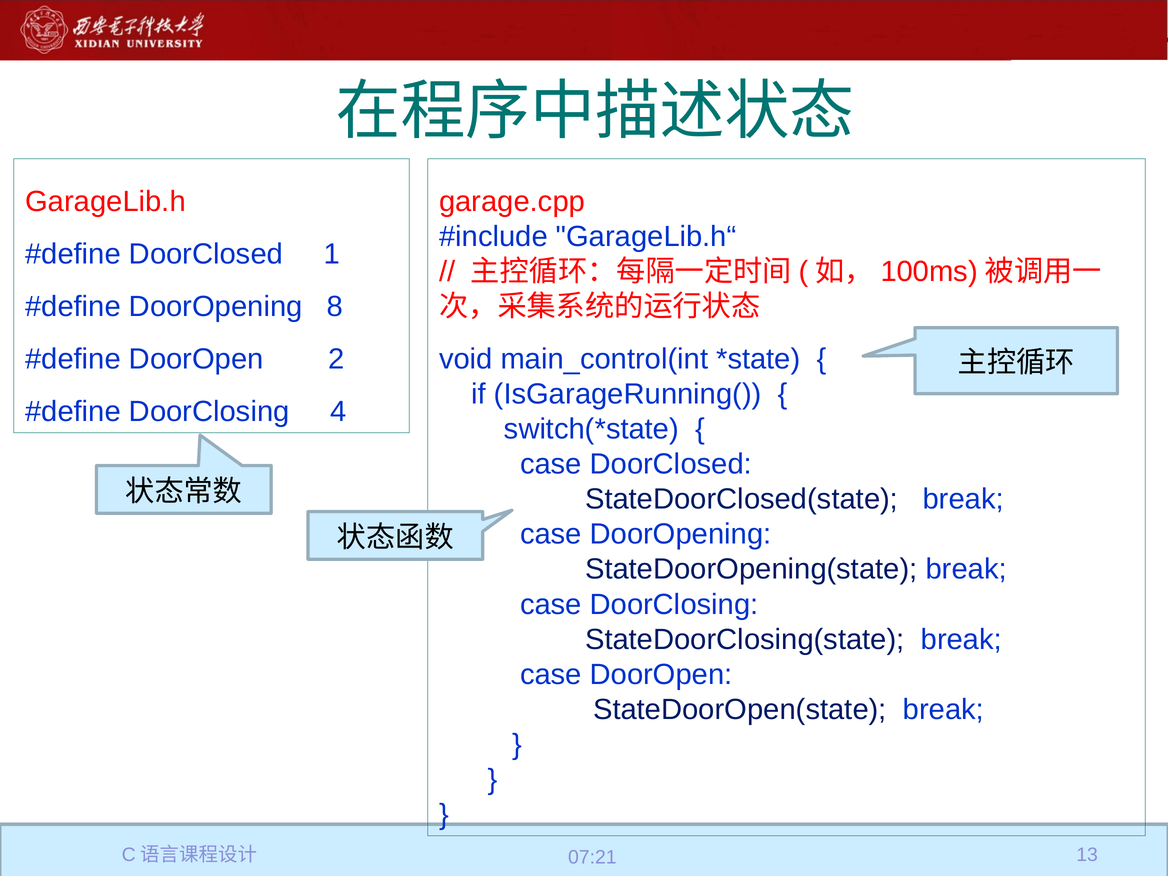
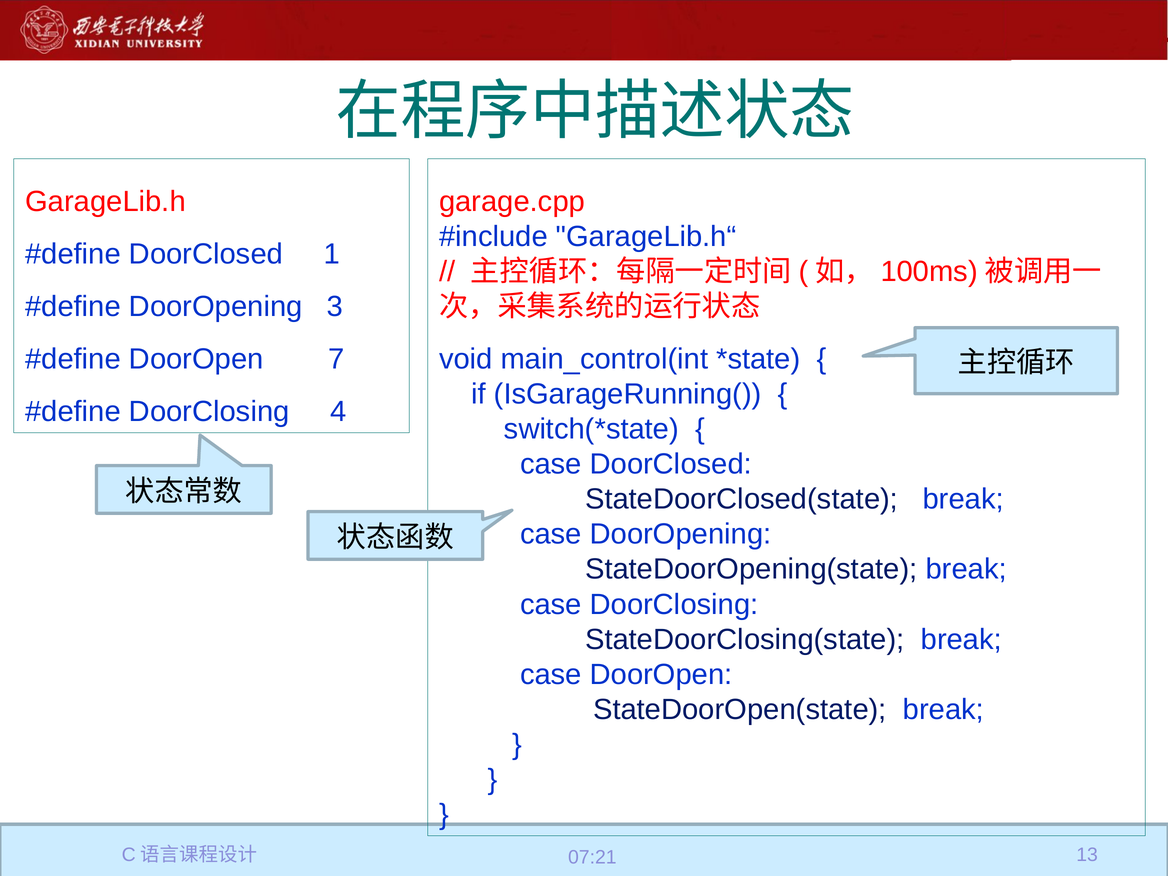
8: 8 -> 3 (335, 307)
2: 2 -> 7 (336, 359)
